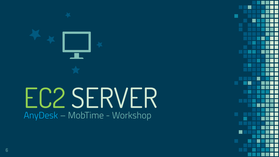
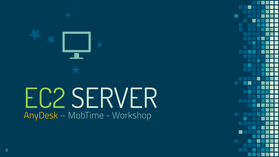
AnyDesk colour: light blue -> yellow (41, 115)
